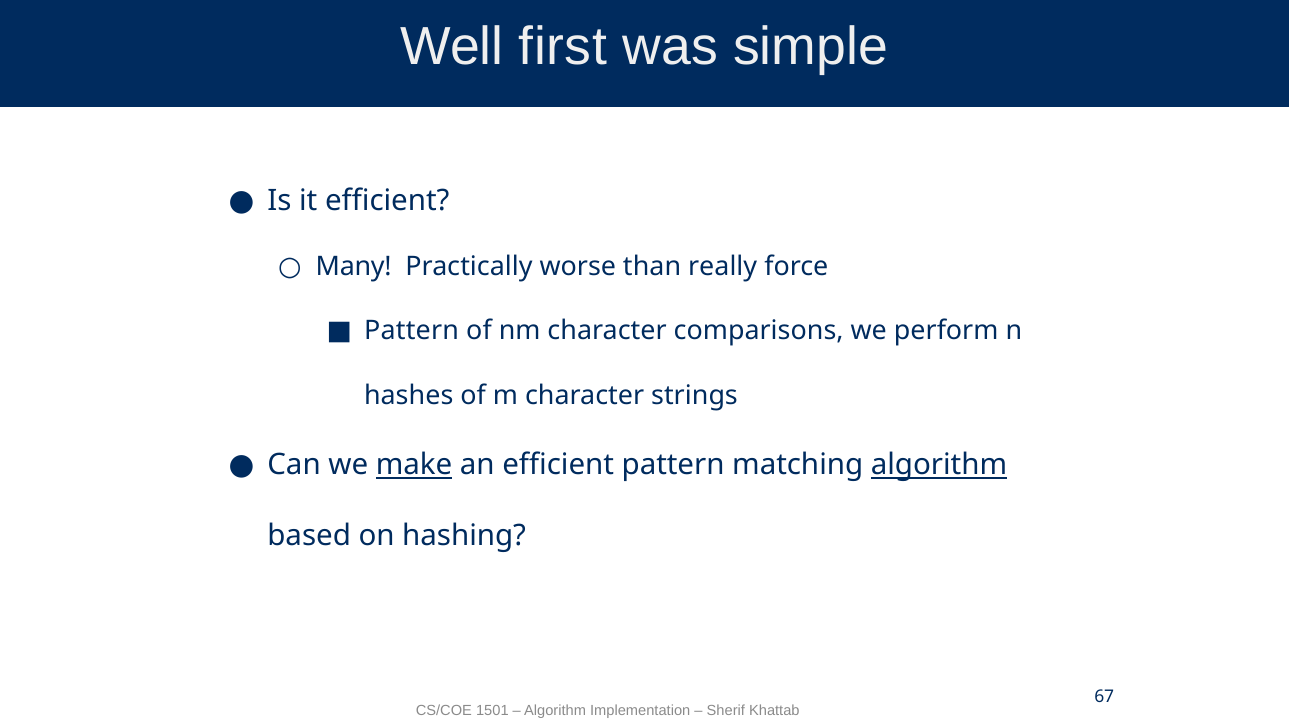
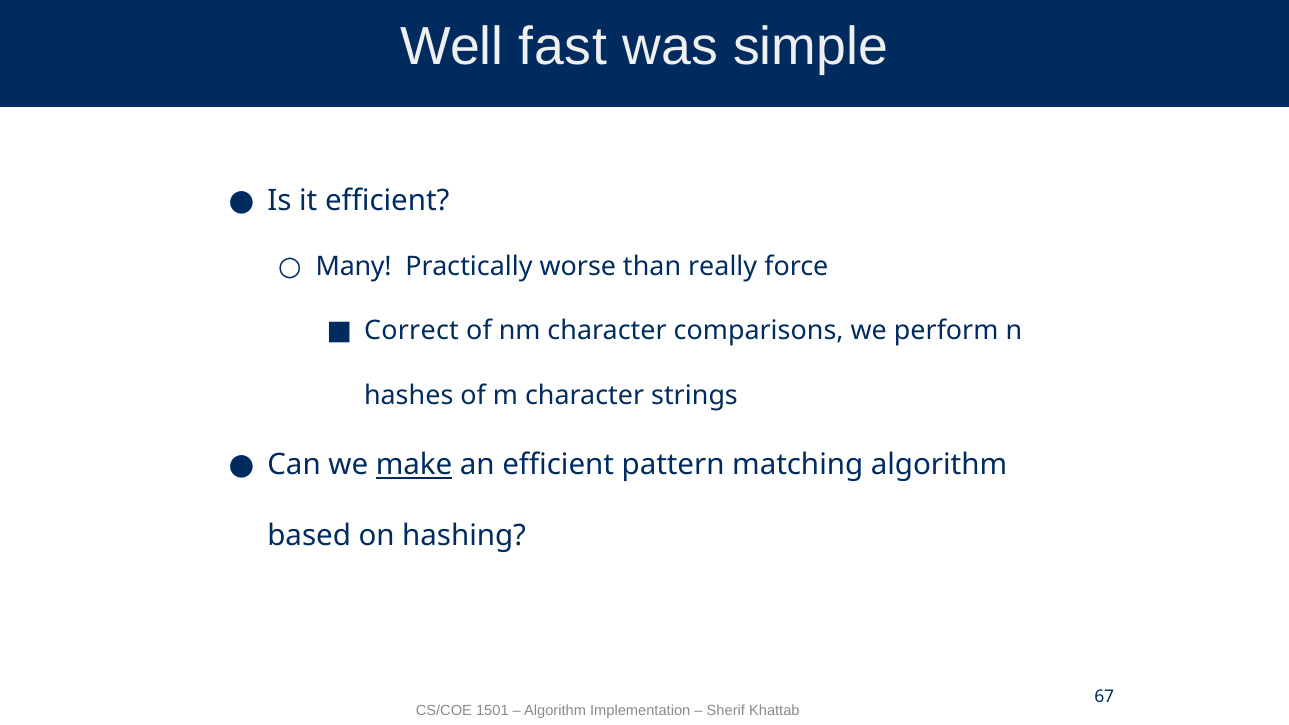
first: first -> fast (563, 47)
Pattern: Pattern -> Correct (411, 331)
algorithm underline: present -> none (939, 465)
